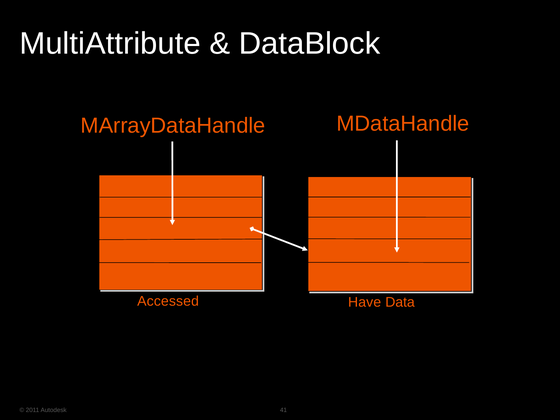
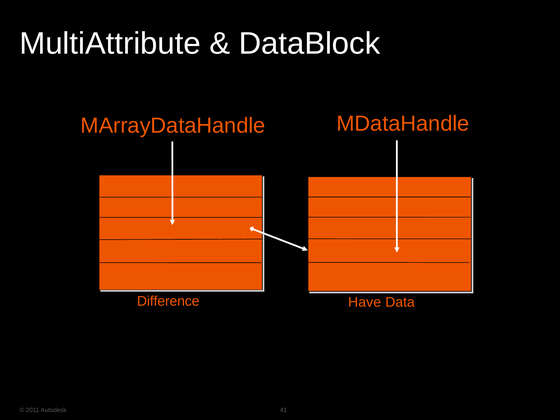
Accessed: Accessed -> Difference (168, 301)
